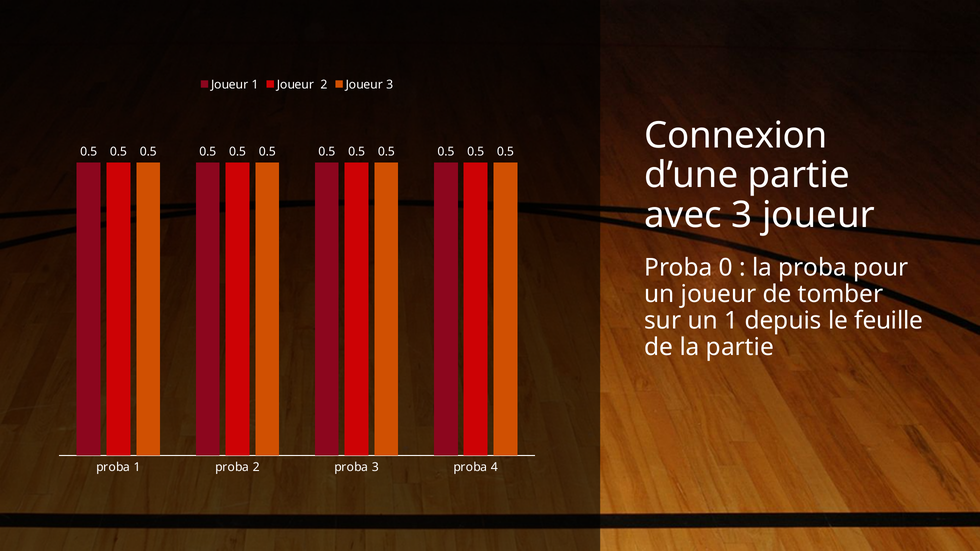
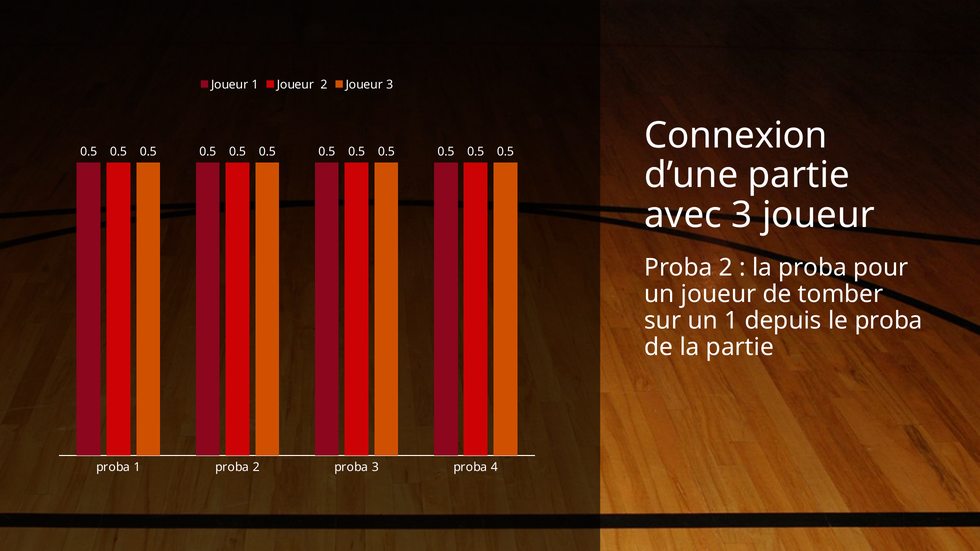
0: 0 -> 2 (726, 268)
le feuille: feuille -> proba (889, 321)
